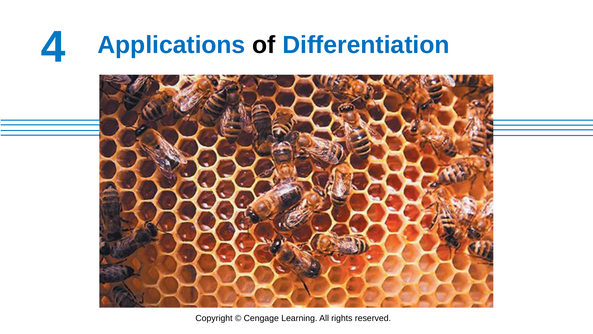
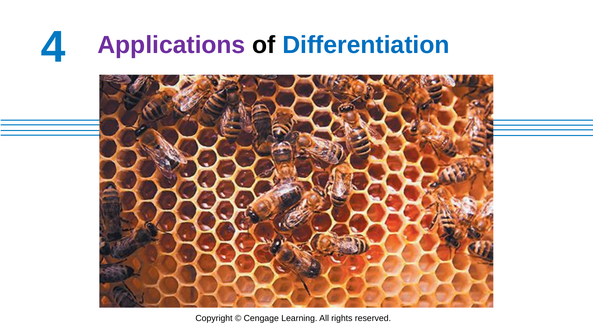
Applications colour: blue -> purple (171, 45)
